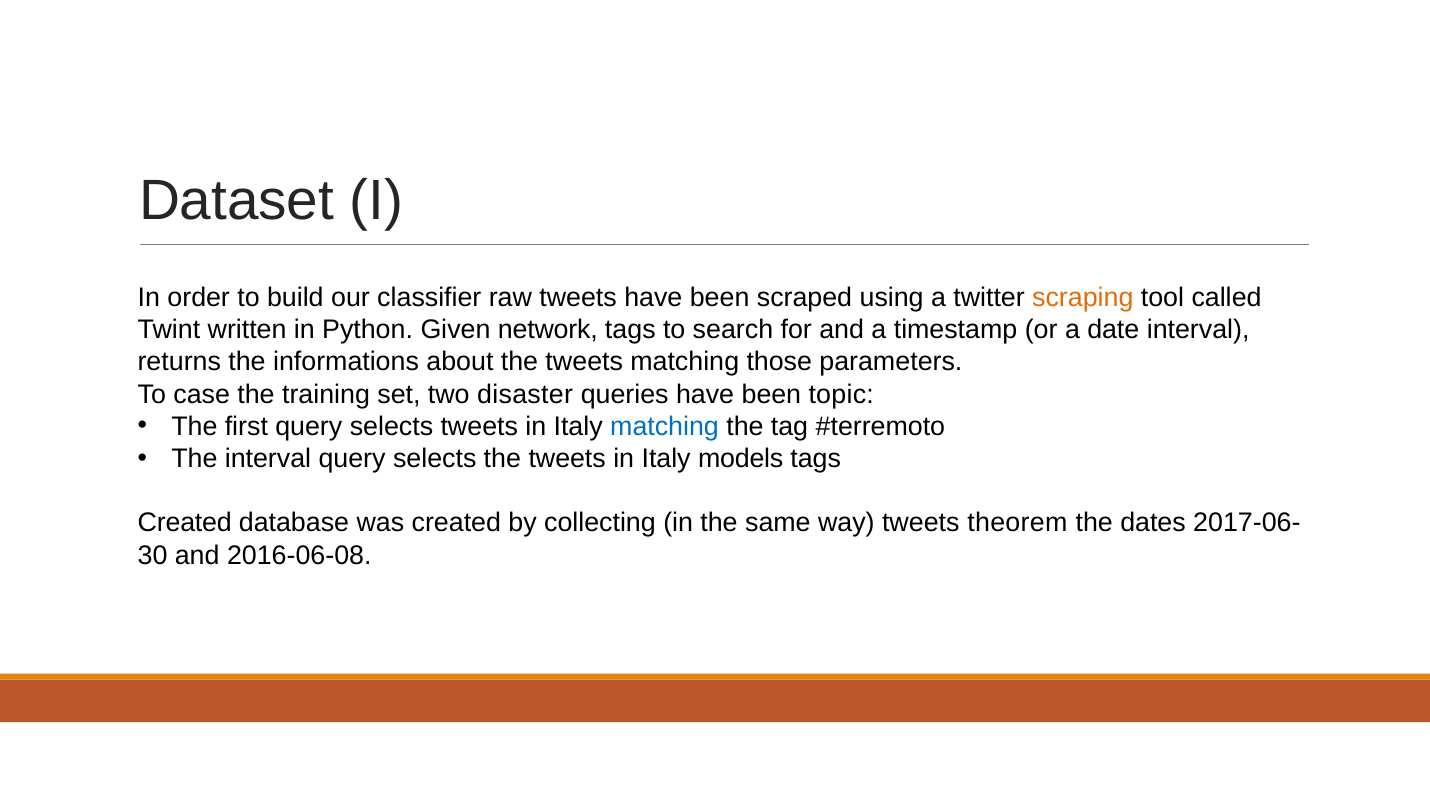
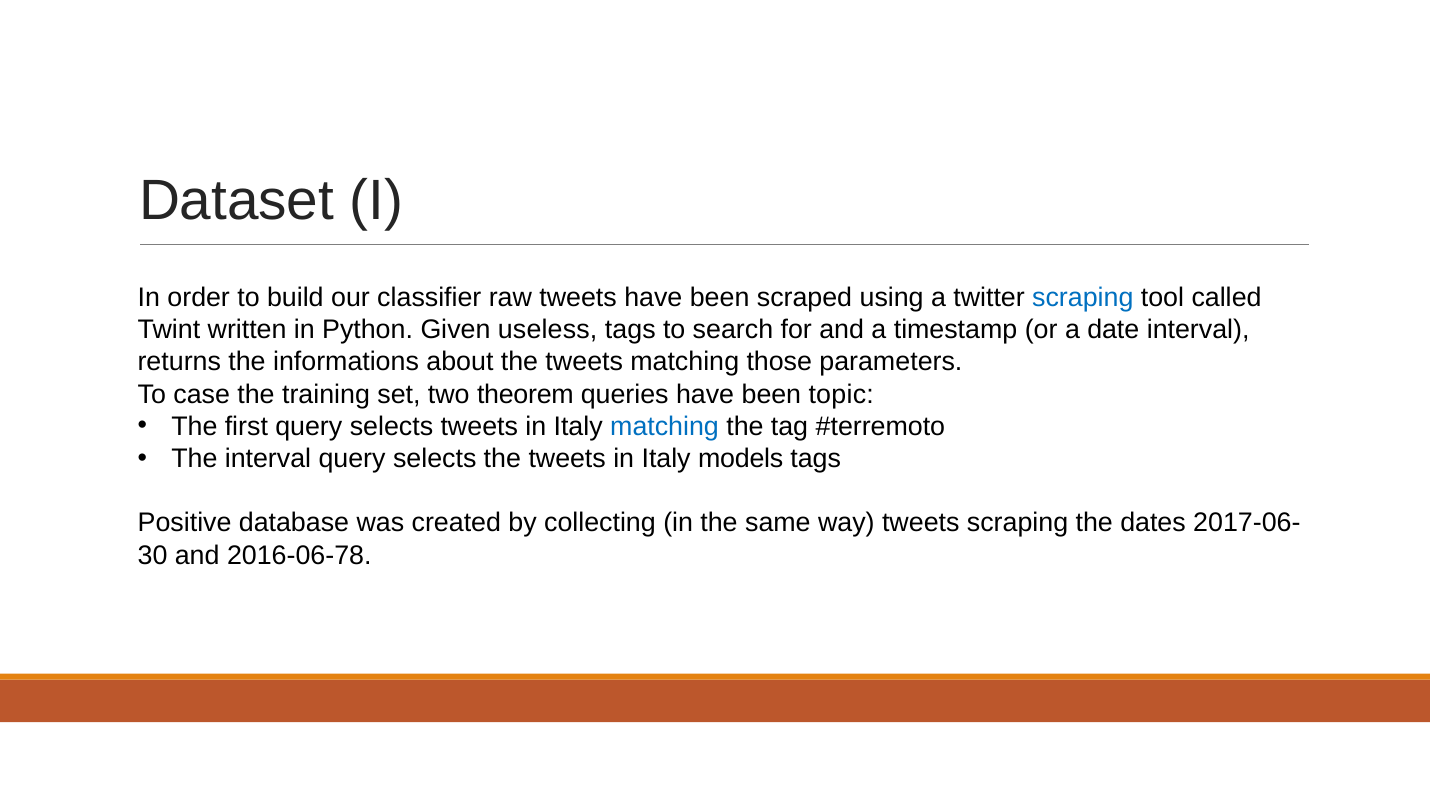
scraping colour: orange -> blue (1083, 297)
network: network -> useless (548, 330)
disaster: disaster -> theorem (525, 394)
Created: Created -> Positive (185, 523)
tweets theorem: theorem -> scraping (1018, 523)
2016-06-08: 2016-06-08 -> 2016-06-78 (299, 555)
